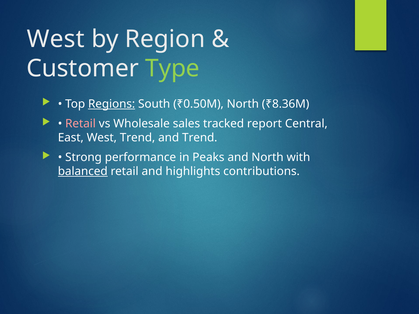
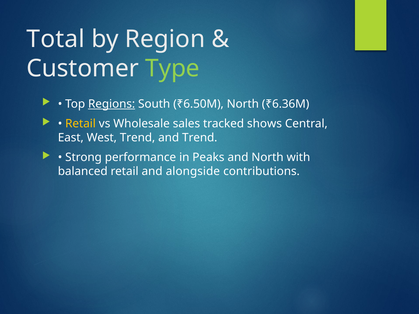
West: West -> Total (56, 39)
₹0.50M: ₹0.50M -> ₹6.50M (198, 104)
₹8.36M: ₹8.36M -> ₹6.36M (286, 104)
Retail colour: pink -> yellow (81, 124)
report: report -> shows (264, 124)
balanced underline: present -> none (83, 172)
highlights: highlights -> alongside (193, 172)
